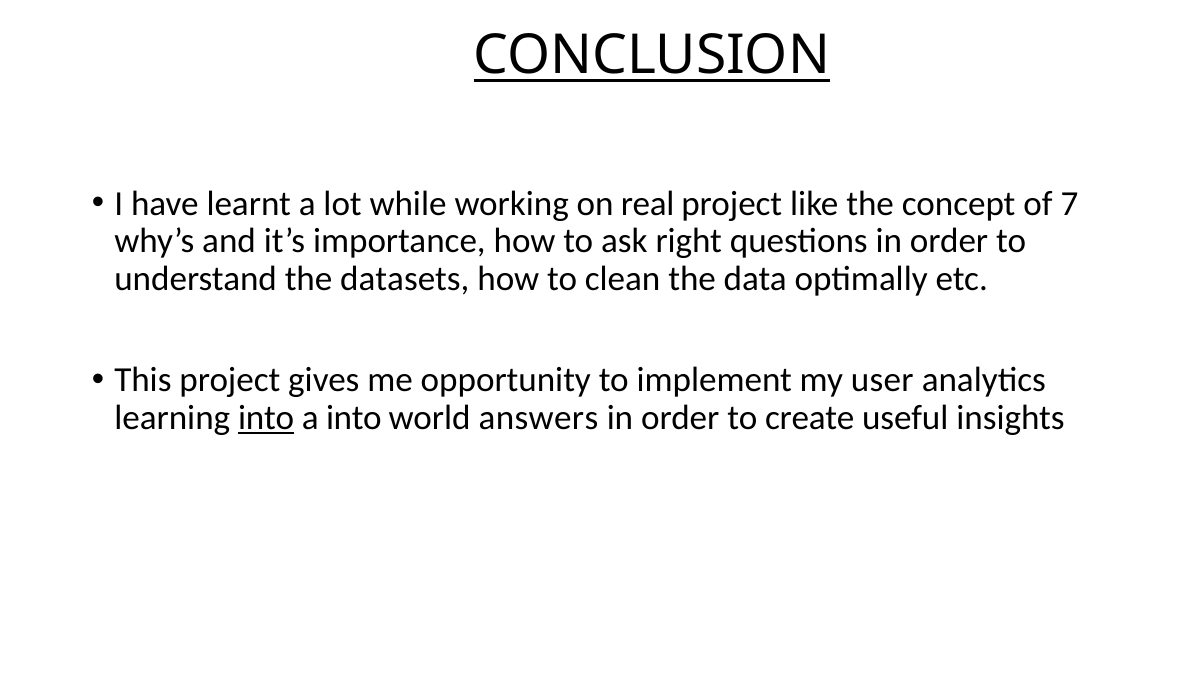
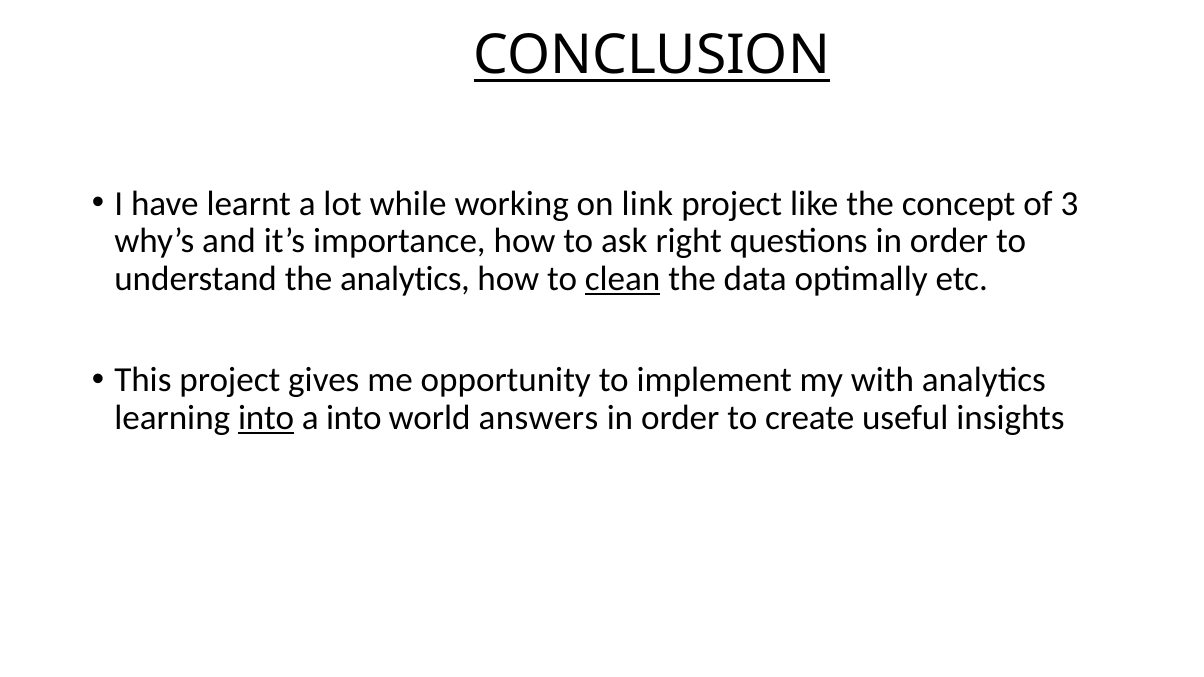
real: real -> link (647, 204)
7: 7 -> 3 (1069, 204)
the datasets: datasets -> analytics (405, 279)
clean underline: none -> present (623, 279)
user: user -> with (882, 380)
